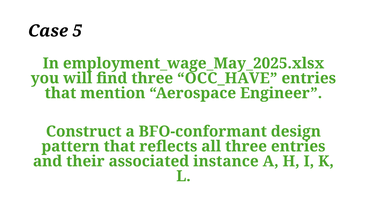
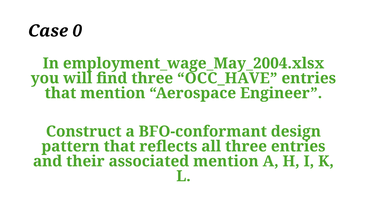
5: 5 -> 0 (77, 31)
employment_wage_May_2025.xlsx: employment_wage_May_2025.xlsx -> employment_wage_May_2004.xlsx (194, 63)
associated instance: instance -> mention (226, 161)
